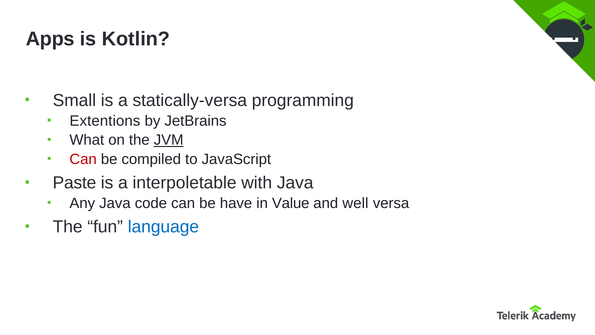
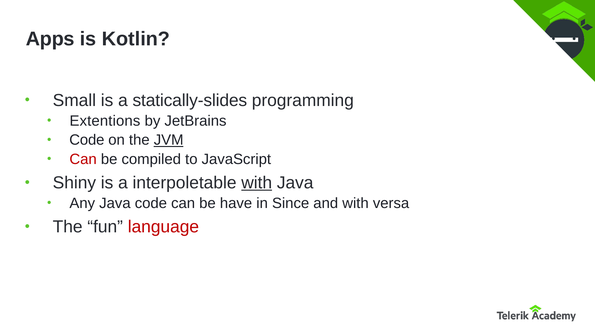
statically-versa: statically-versa -> statically-slides (190, 100)
What: What -> Code (87, 140)
Paste: Paste -> Shiny (74, 183)
with underline: none -> present (257, 183)
Value: Value -> Since (291, 203)
and well: well -> with (355, 203)
language colour: blue -> red (163, 227)
